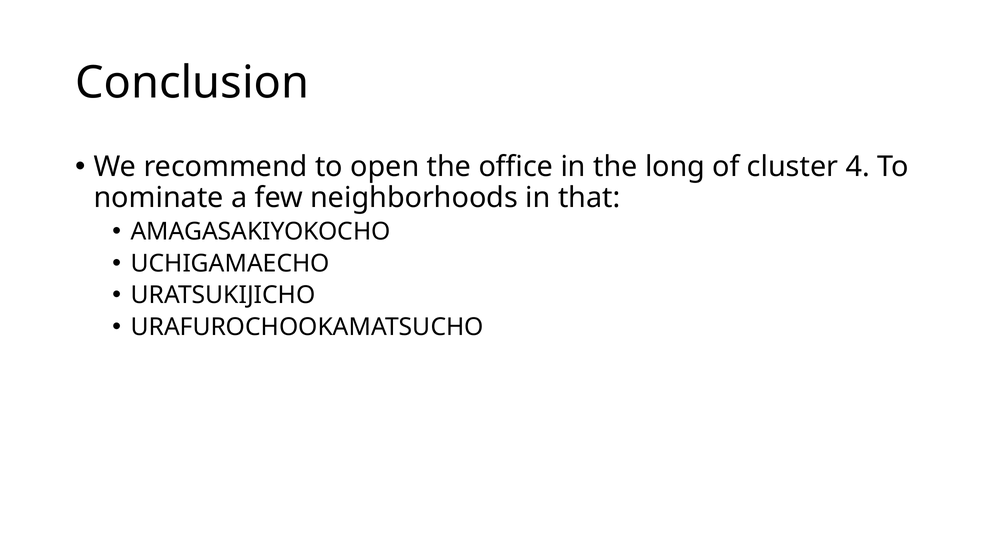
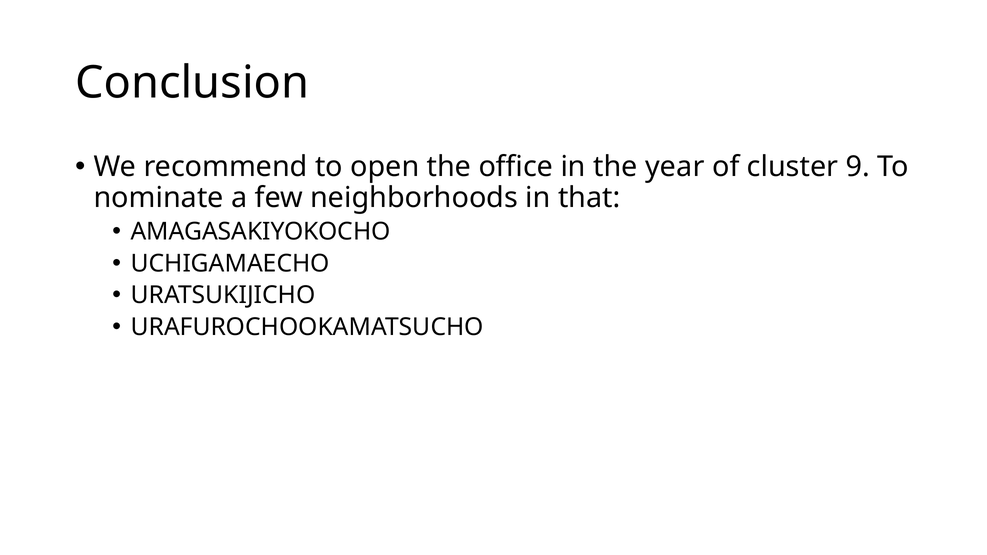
long: long -> year (675, 167)
4: 4 -> 9 (858, 167)
